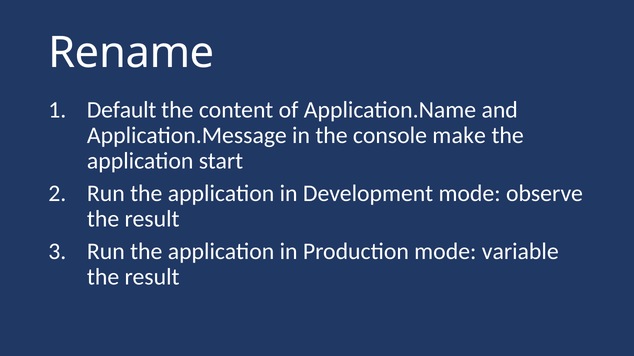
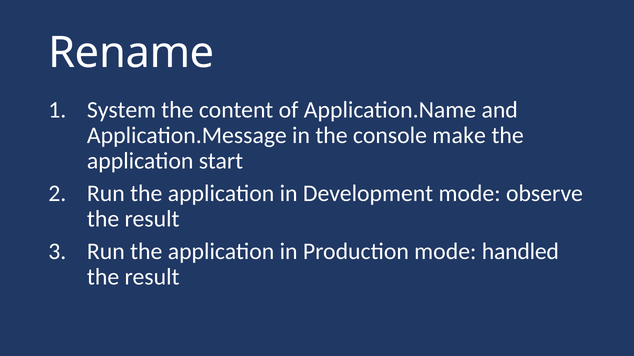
Default: Default -> System (122, 110)
variable: variable -> handled (520, 252)
